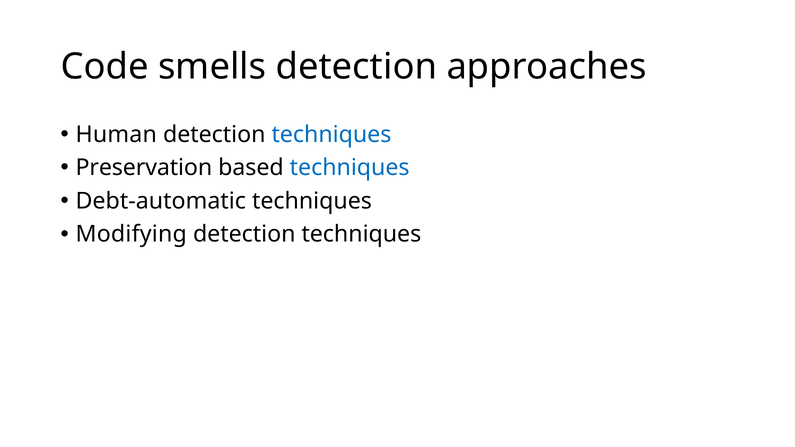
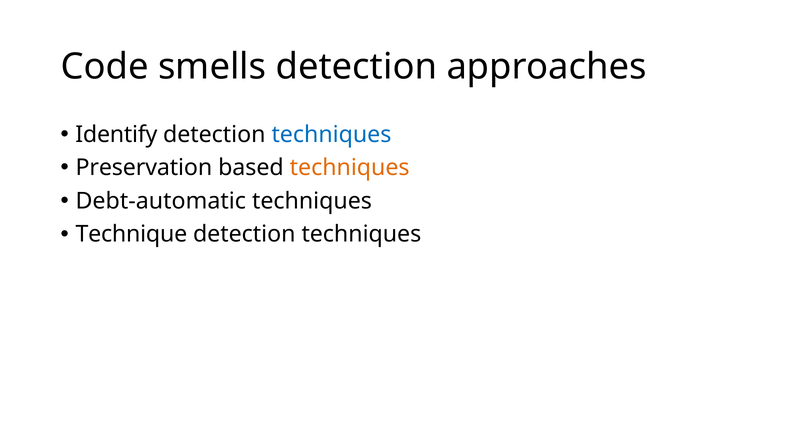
Human: Human -> Identify (116, 134)
techniques colour: blue -> orange (350, 168)
Modifying: Modifying -> Technique (131, 234)
